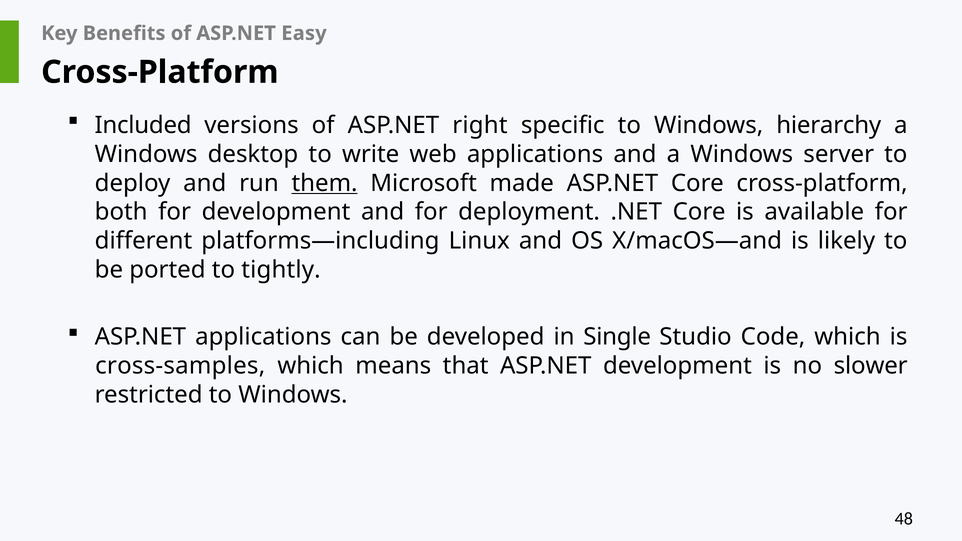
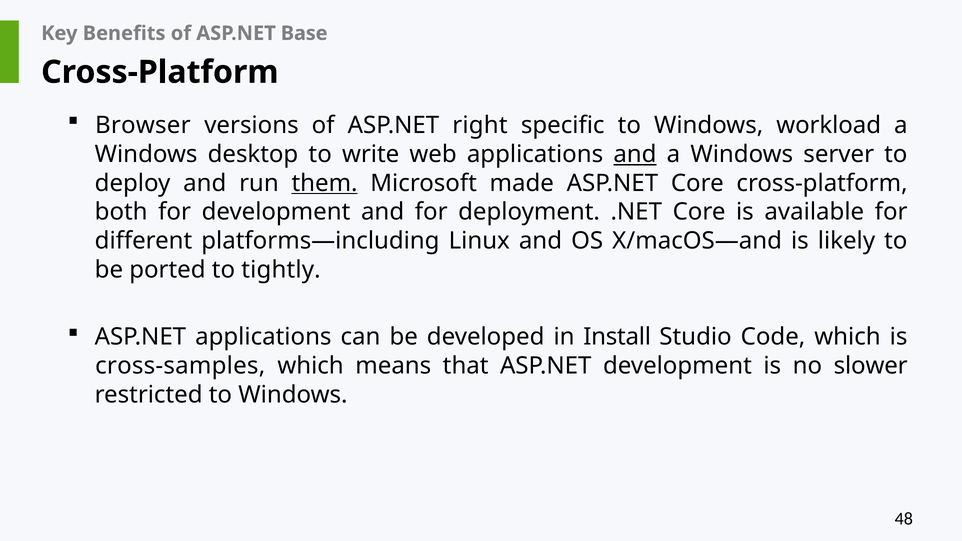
Easy: Easy -> Base (304, 33)
Included: Included -> Browser (143, 125)
hierarchy: hierarchy -> workload (829, 125)
and underline: none -> present (635, 154)
Single: Single -> Install (617, 337)
